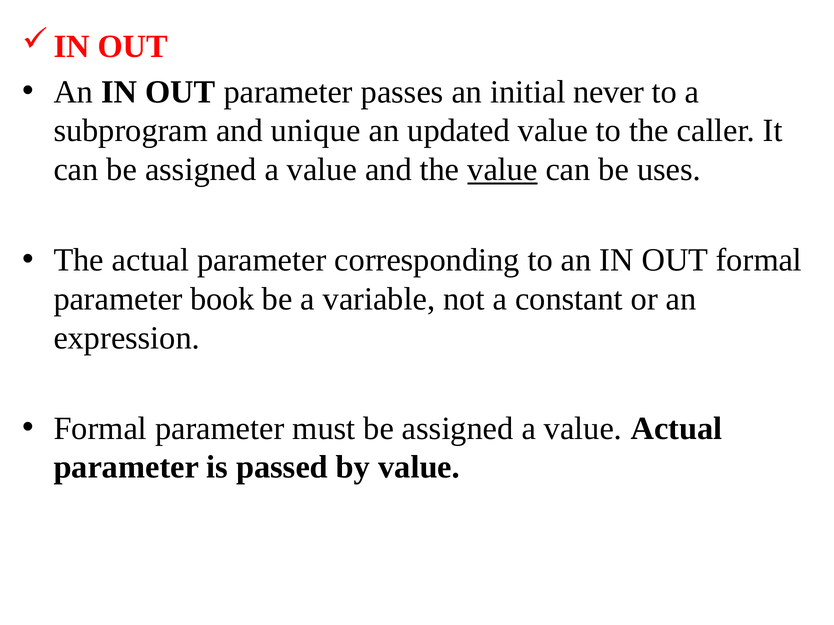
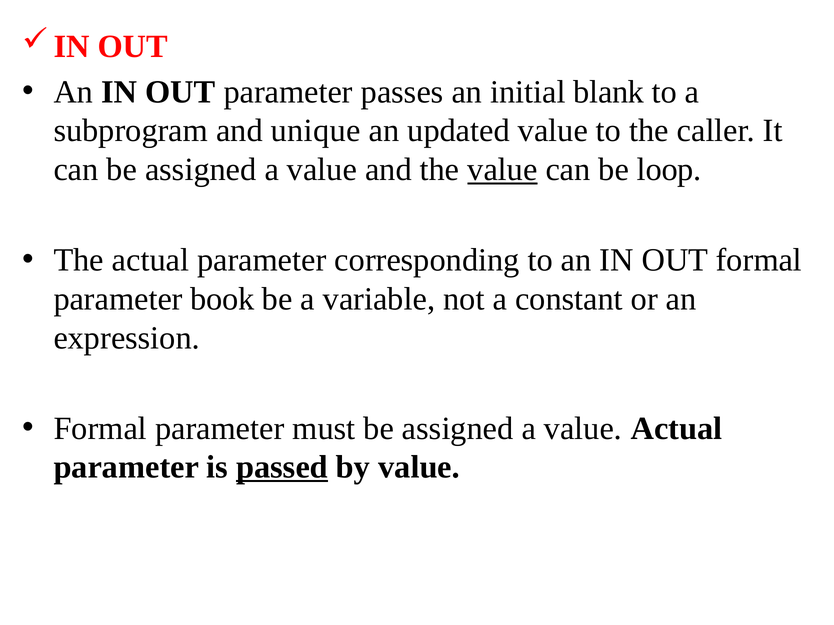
never: never -> blank (609, 92)
uses: uses -> loop (669, 170)
passed underline: none -> present (282, 468)
